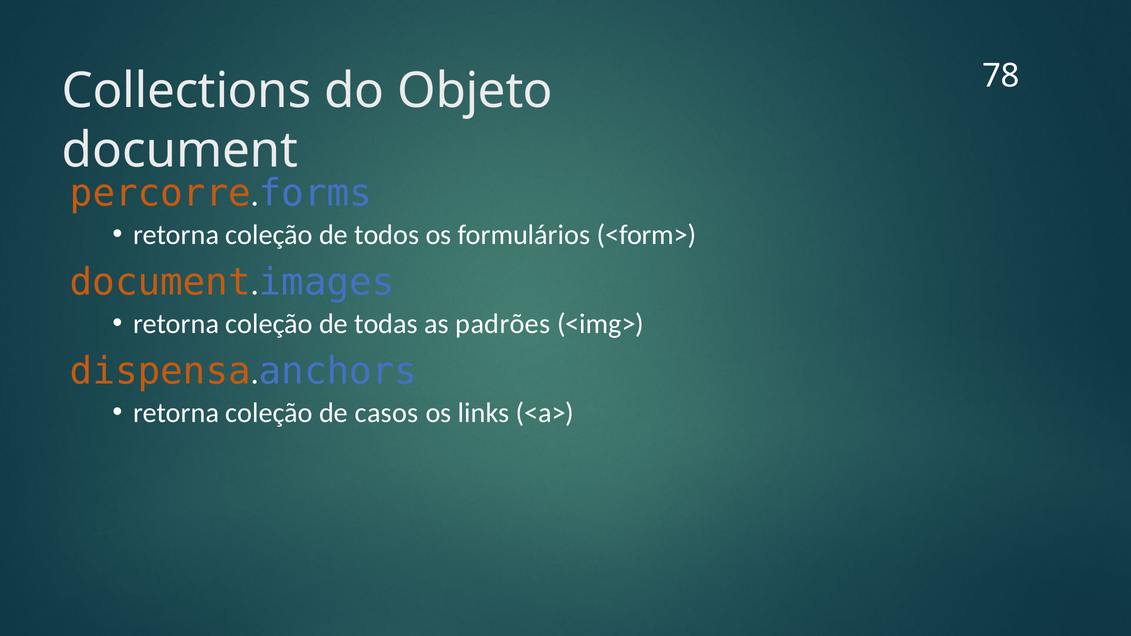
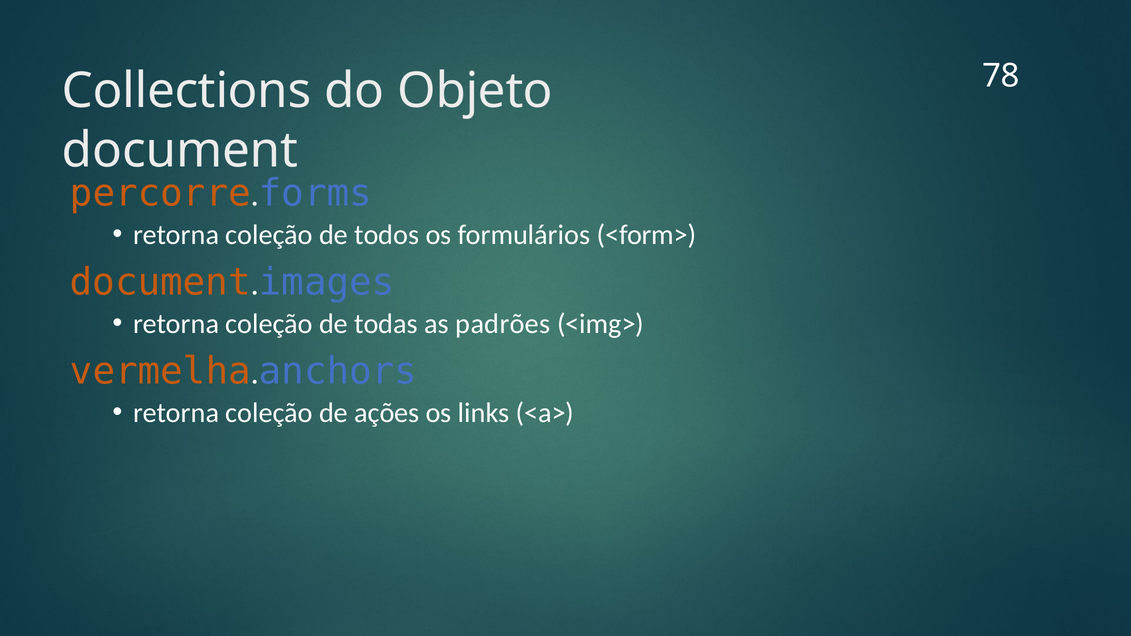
dispensa: dispensa -> vermelha (160, 371)
casos: casos -> ações (387, 413)
